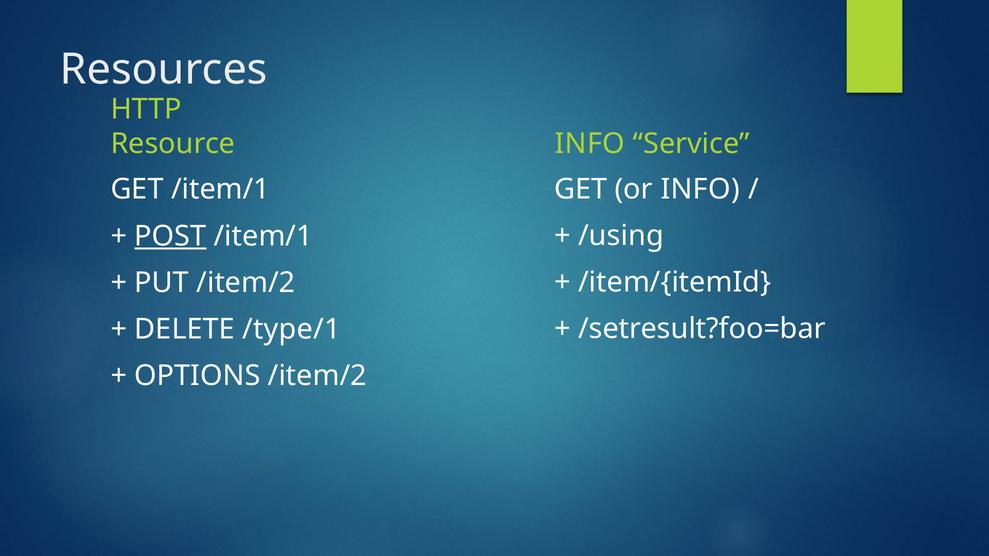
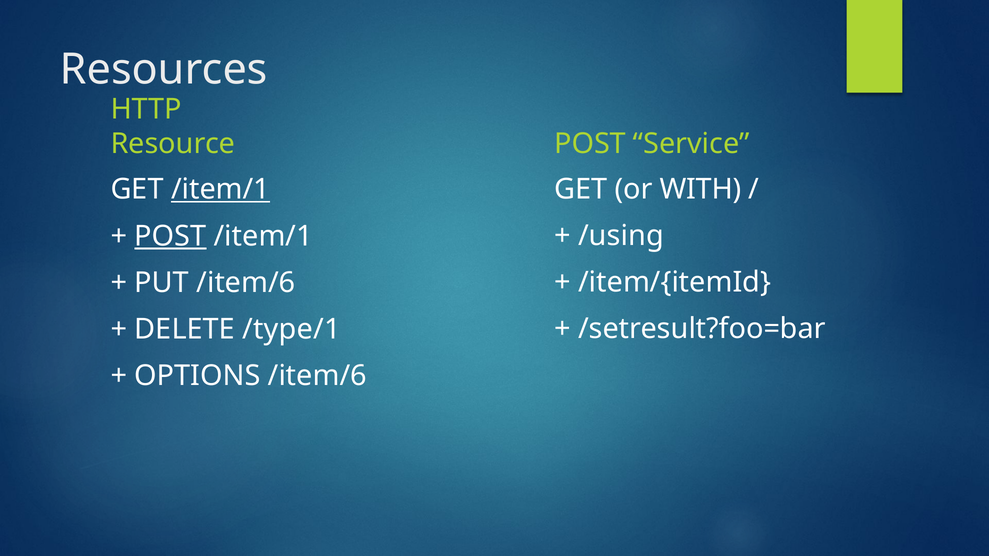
Resource INFO: INFO -> POST (590, 144)
or INFO: INFO -> WITH (700, 189)
/item/1 underline: none -> present (220, 190)
PUT /item/2: /item/2 -> /item/6 (246, 283)
OPTIONS /item/2: /item/2 -> /item/6 (317, 376)
